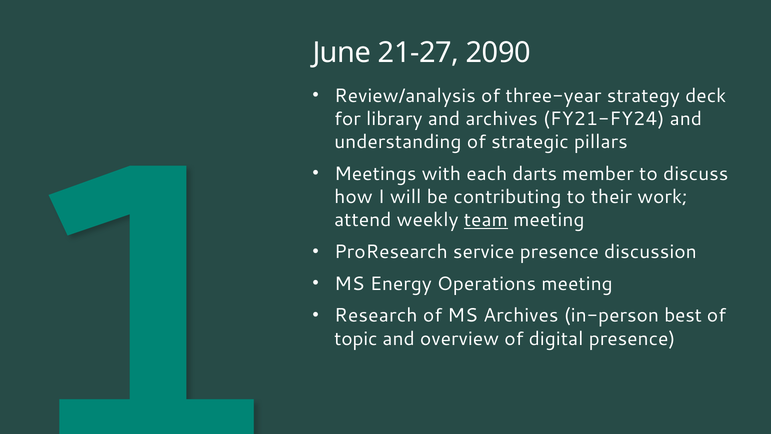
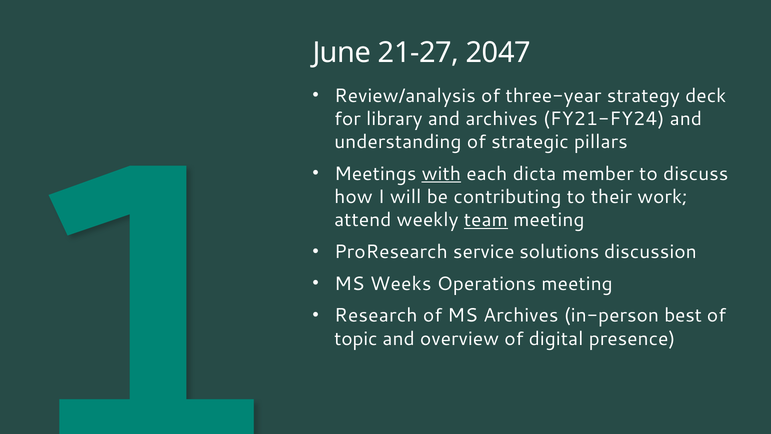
2090: 2090 -> 2047 (498, 52)
with underline: none -> present (441, 174)
darts: darts -> dicta (534, 174)
service presence: presence -> solutions (559, 252)
Energy: Energy -> Weeks (401, 284)
